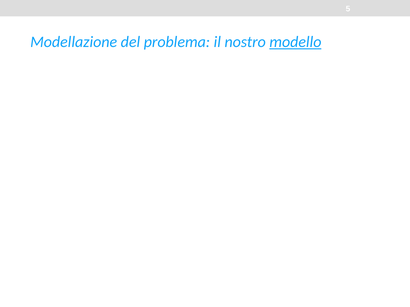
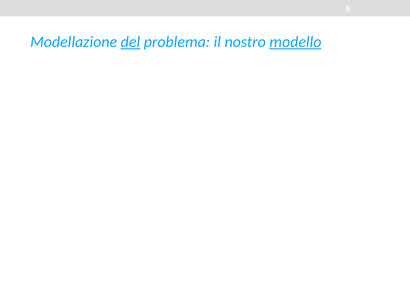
del underline: none -> present (130, 42)
